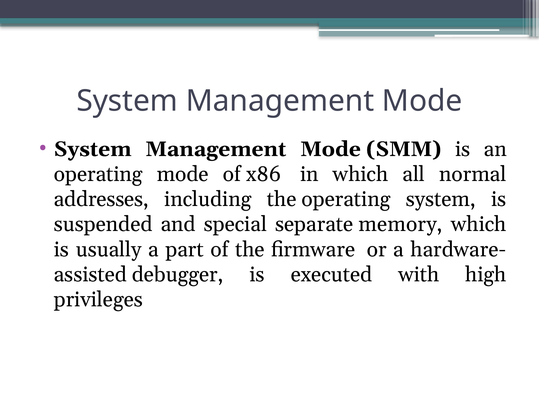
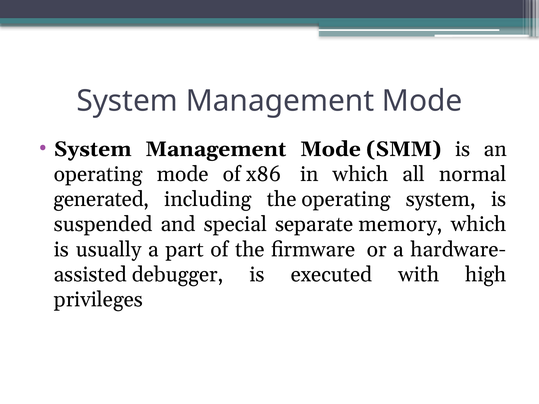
addresses: addresses -> generated (101, 199)
